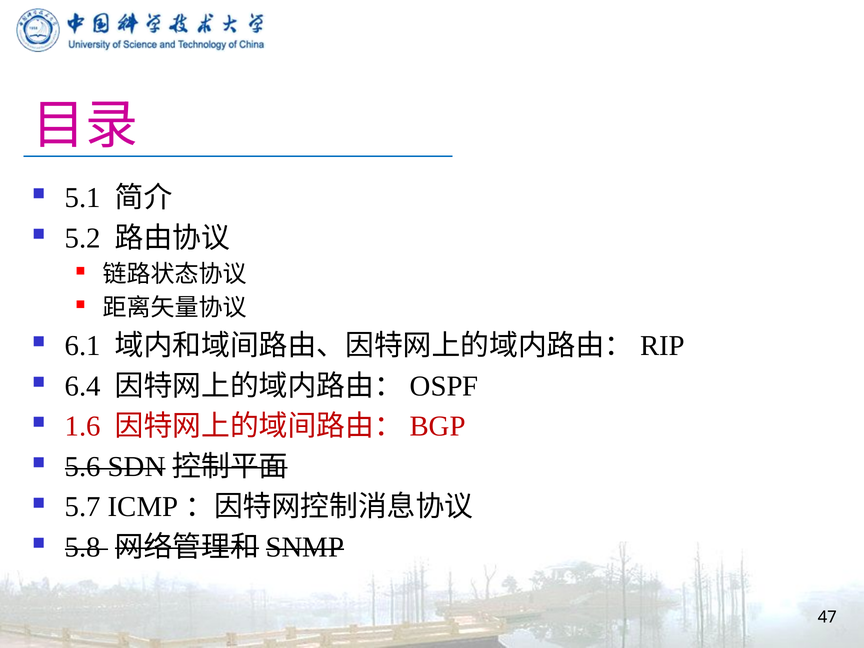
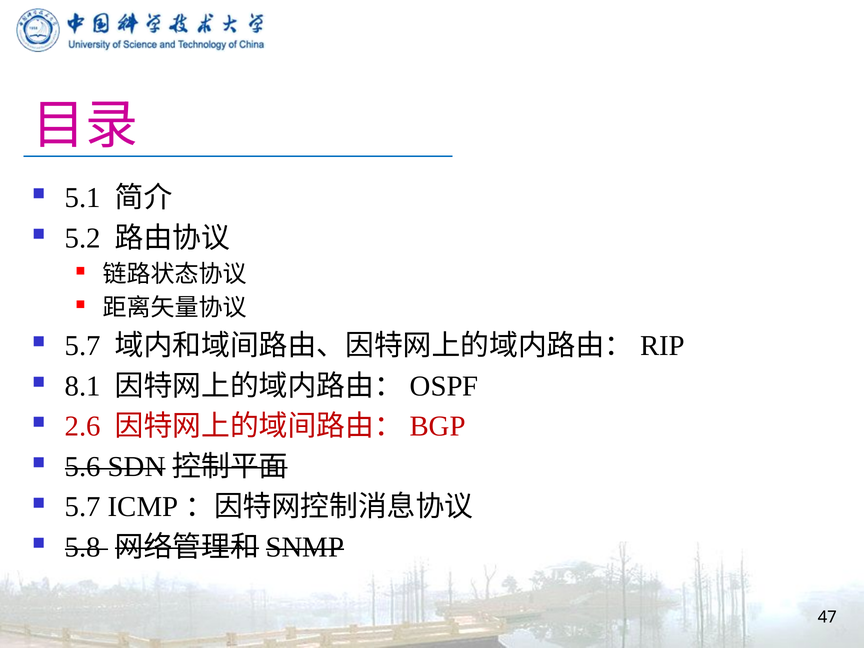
6.1: 6.1 -> 5.7 (83, 346)
6.4: 6.4 -> 8.1 (83, 386)
1.6: 1.6 -> 2.6 (83, 426)
